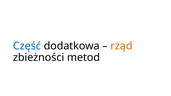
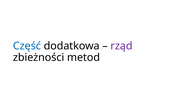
rząd colour: orange -> purple (121, 46)
